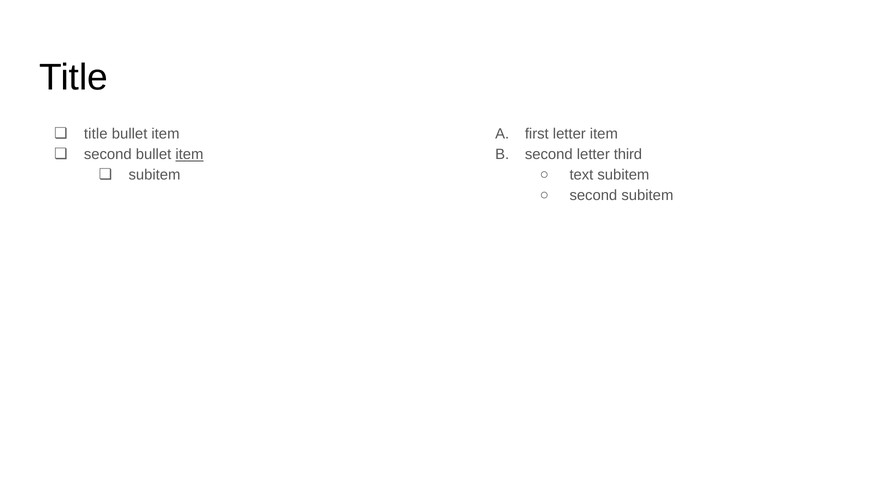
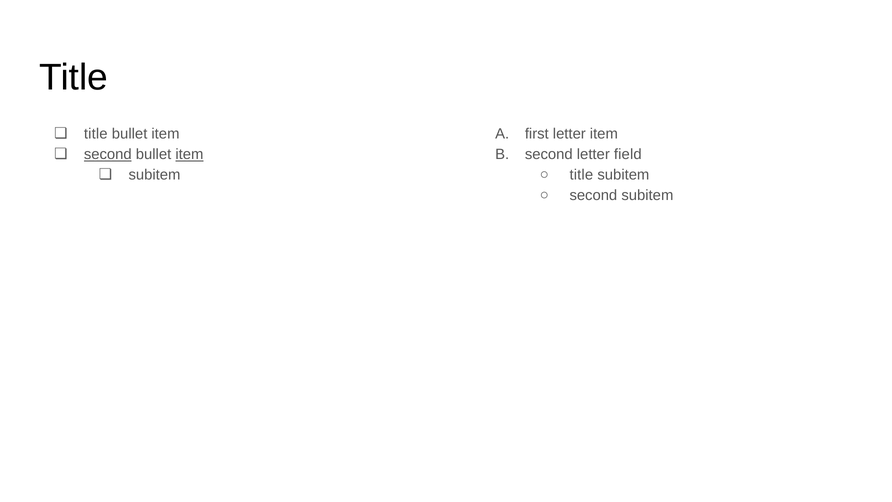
second underline: none -> present (108, 154)
third: third -> field (628, 154)
text: text -> title (581, 175)
